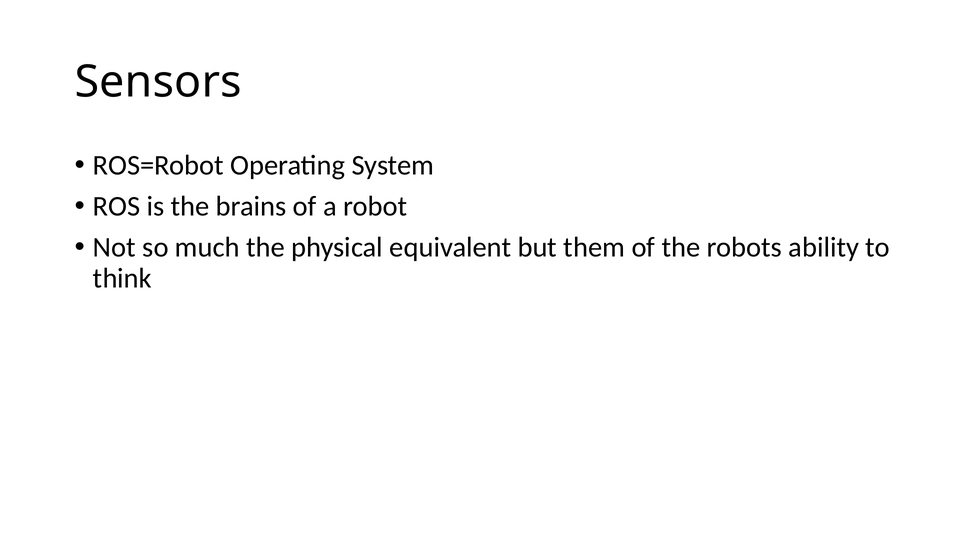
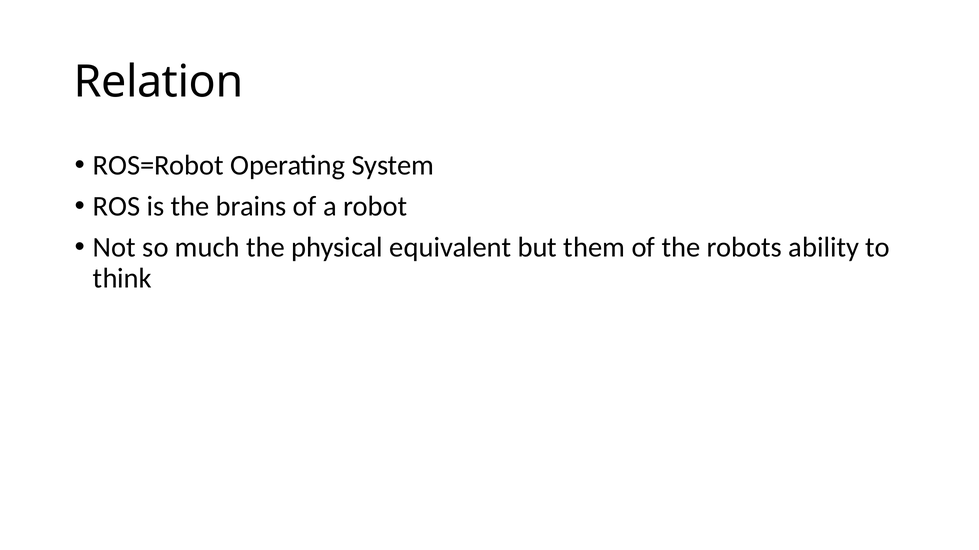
Sensors: Sensors -> Relation (159, 82)
